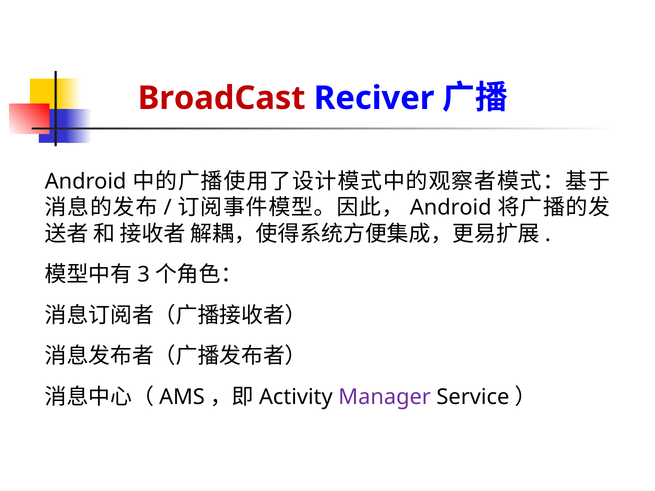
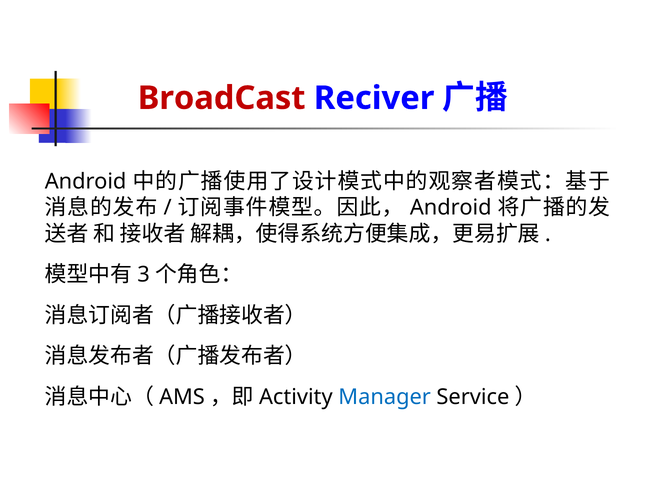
Manager colour: purple -> blue (385, 397)
